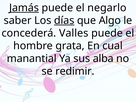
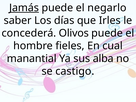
días underline: present -> none (64, 20)
Algo: Algo -> Irles (110, 20)
Valles: Valles -> Olivos (74, 33)
grata: grata -> fieles (70, 46)
redimir: redimir -> castigo (75, 71)
